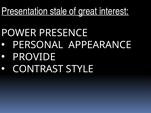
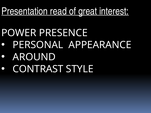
stale: stale -> read (58, 11)
PROVIDE: PROVIDE -> AROUND (34, 57)
